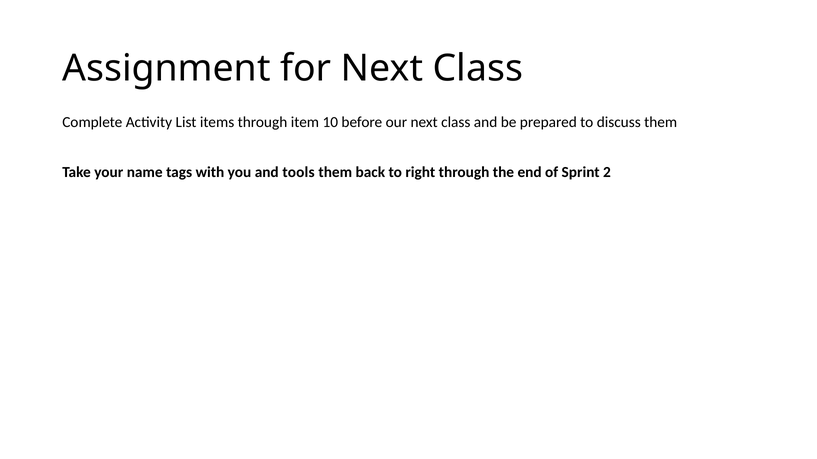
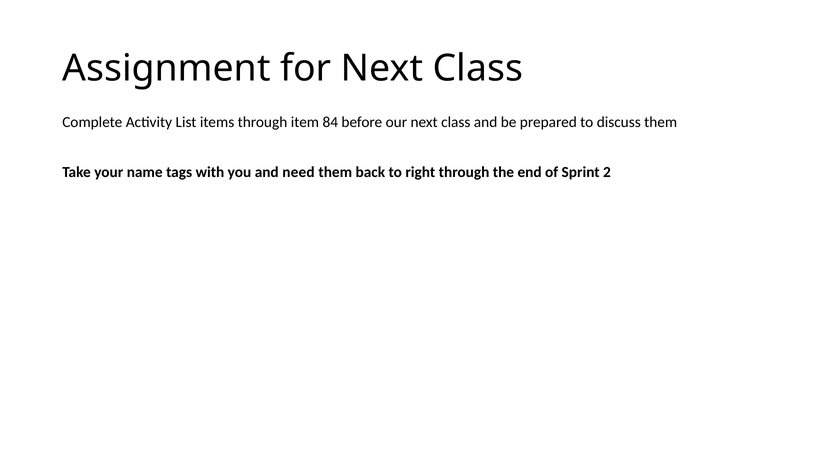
10: 10 -> 84 (330, 122)
tools: tools -> need (298, 172)
